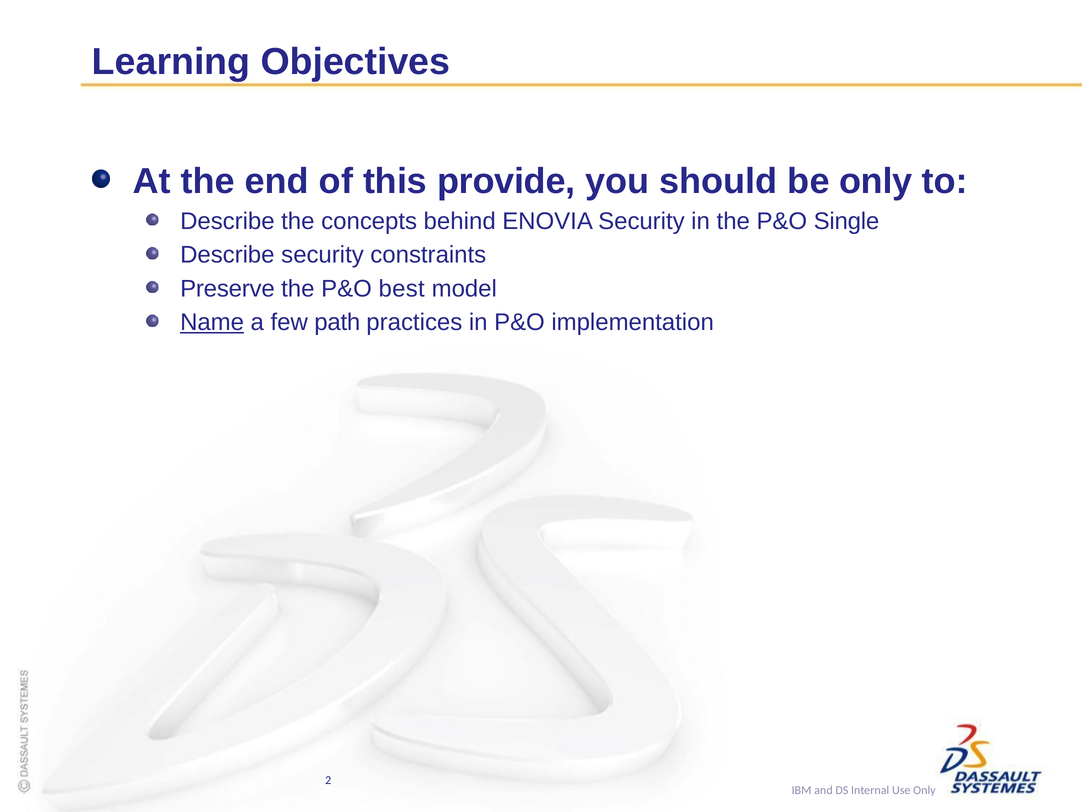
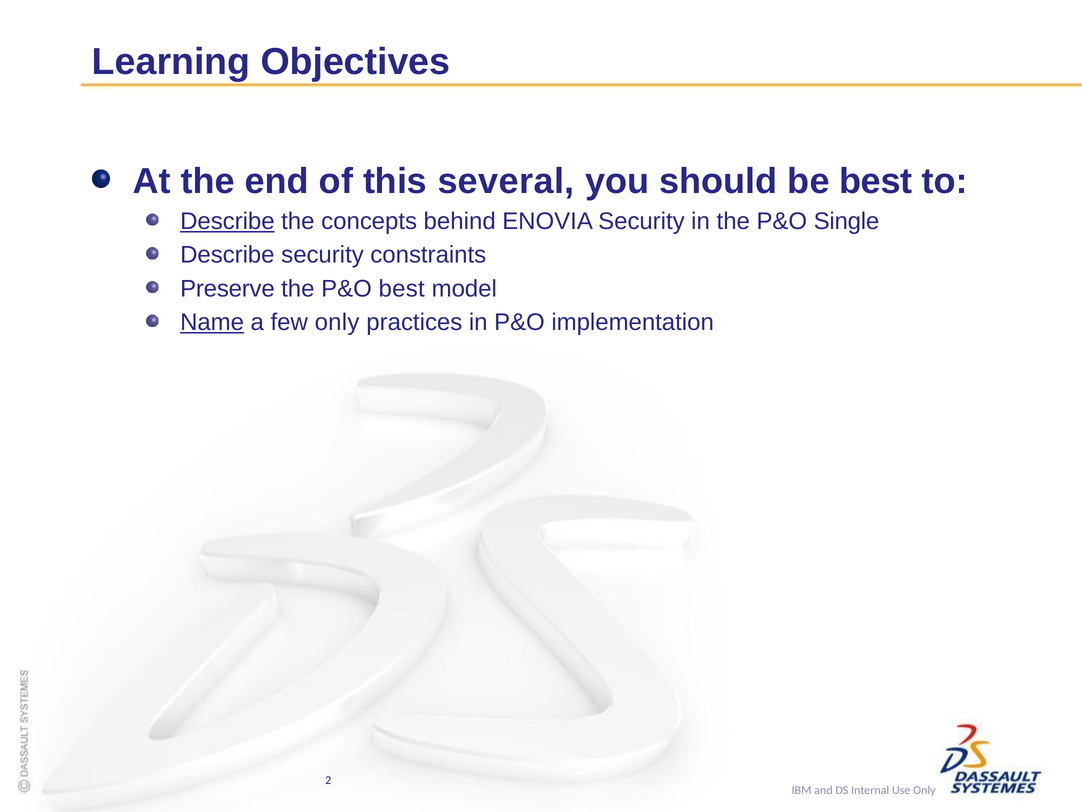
provide: provide -> several (506, 181)
be only: only -> best (876, 181)
Describe underline: none -> present (227, 221)
few path: path -> only (337, 322)
